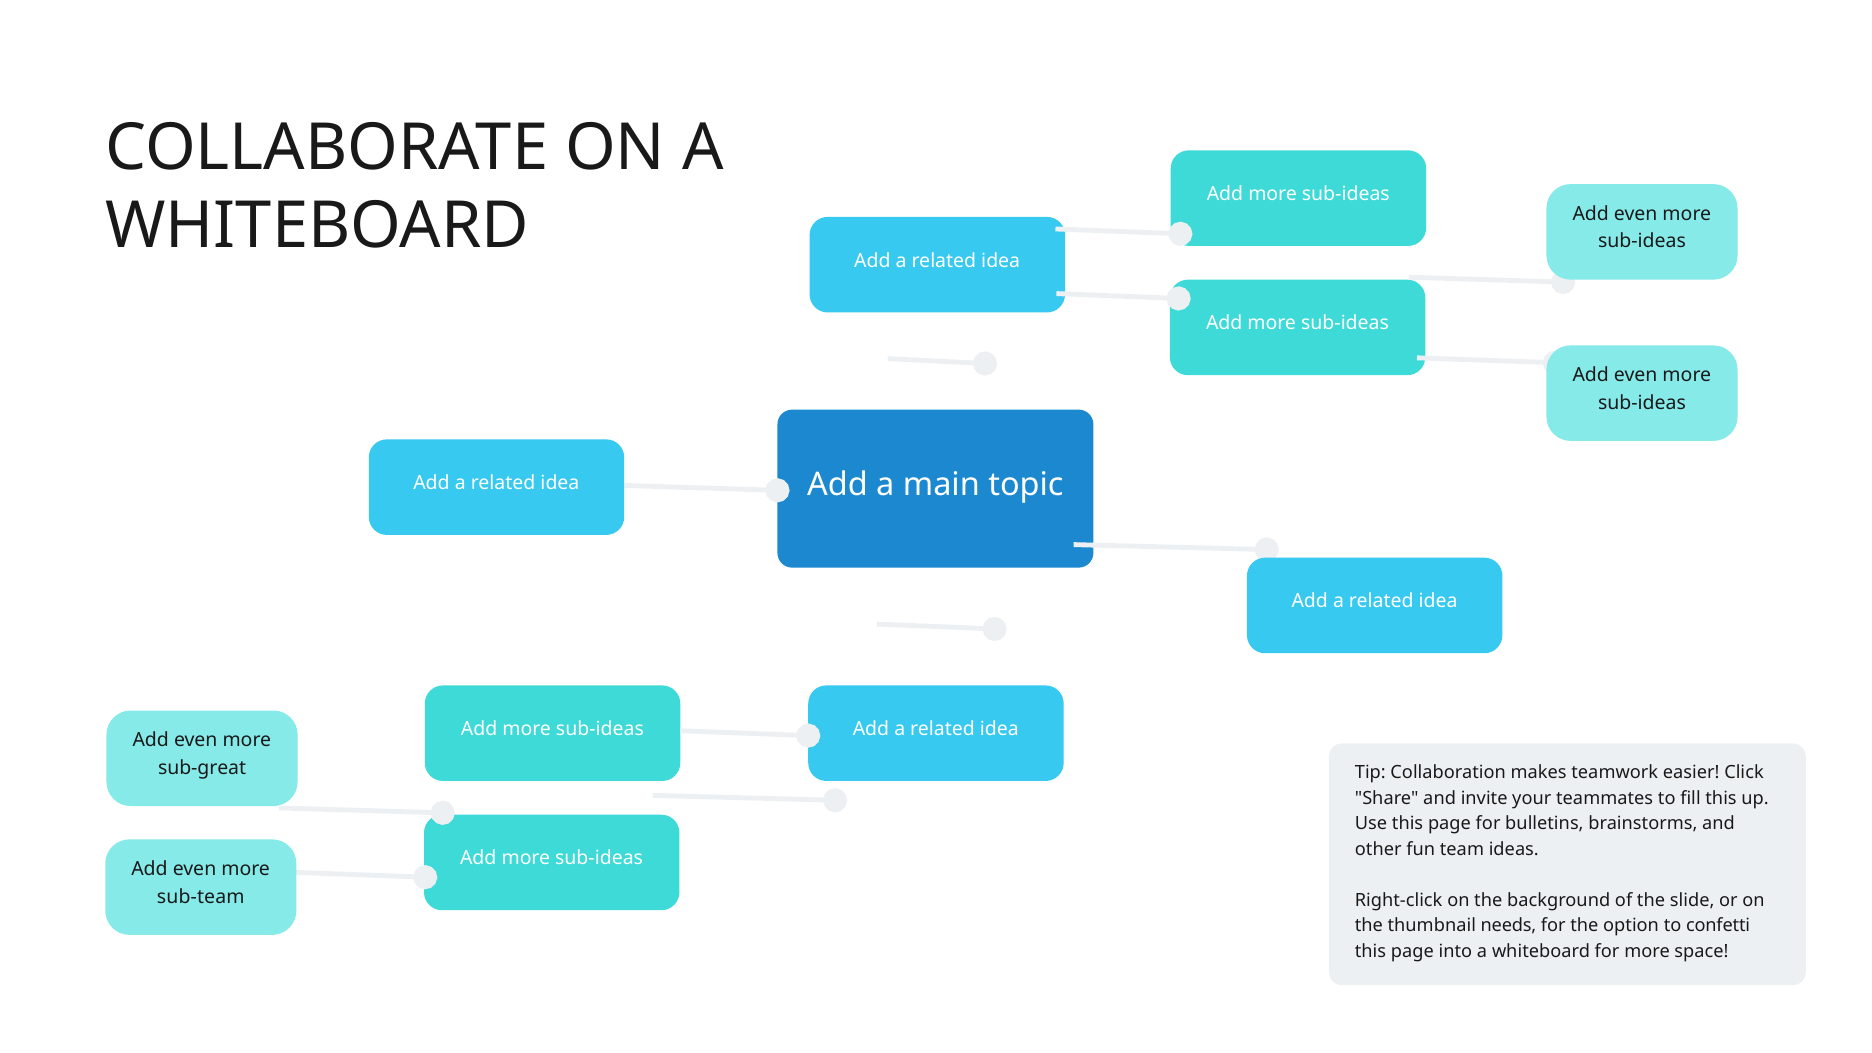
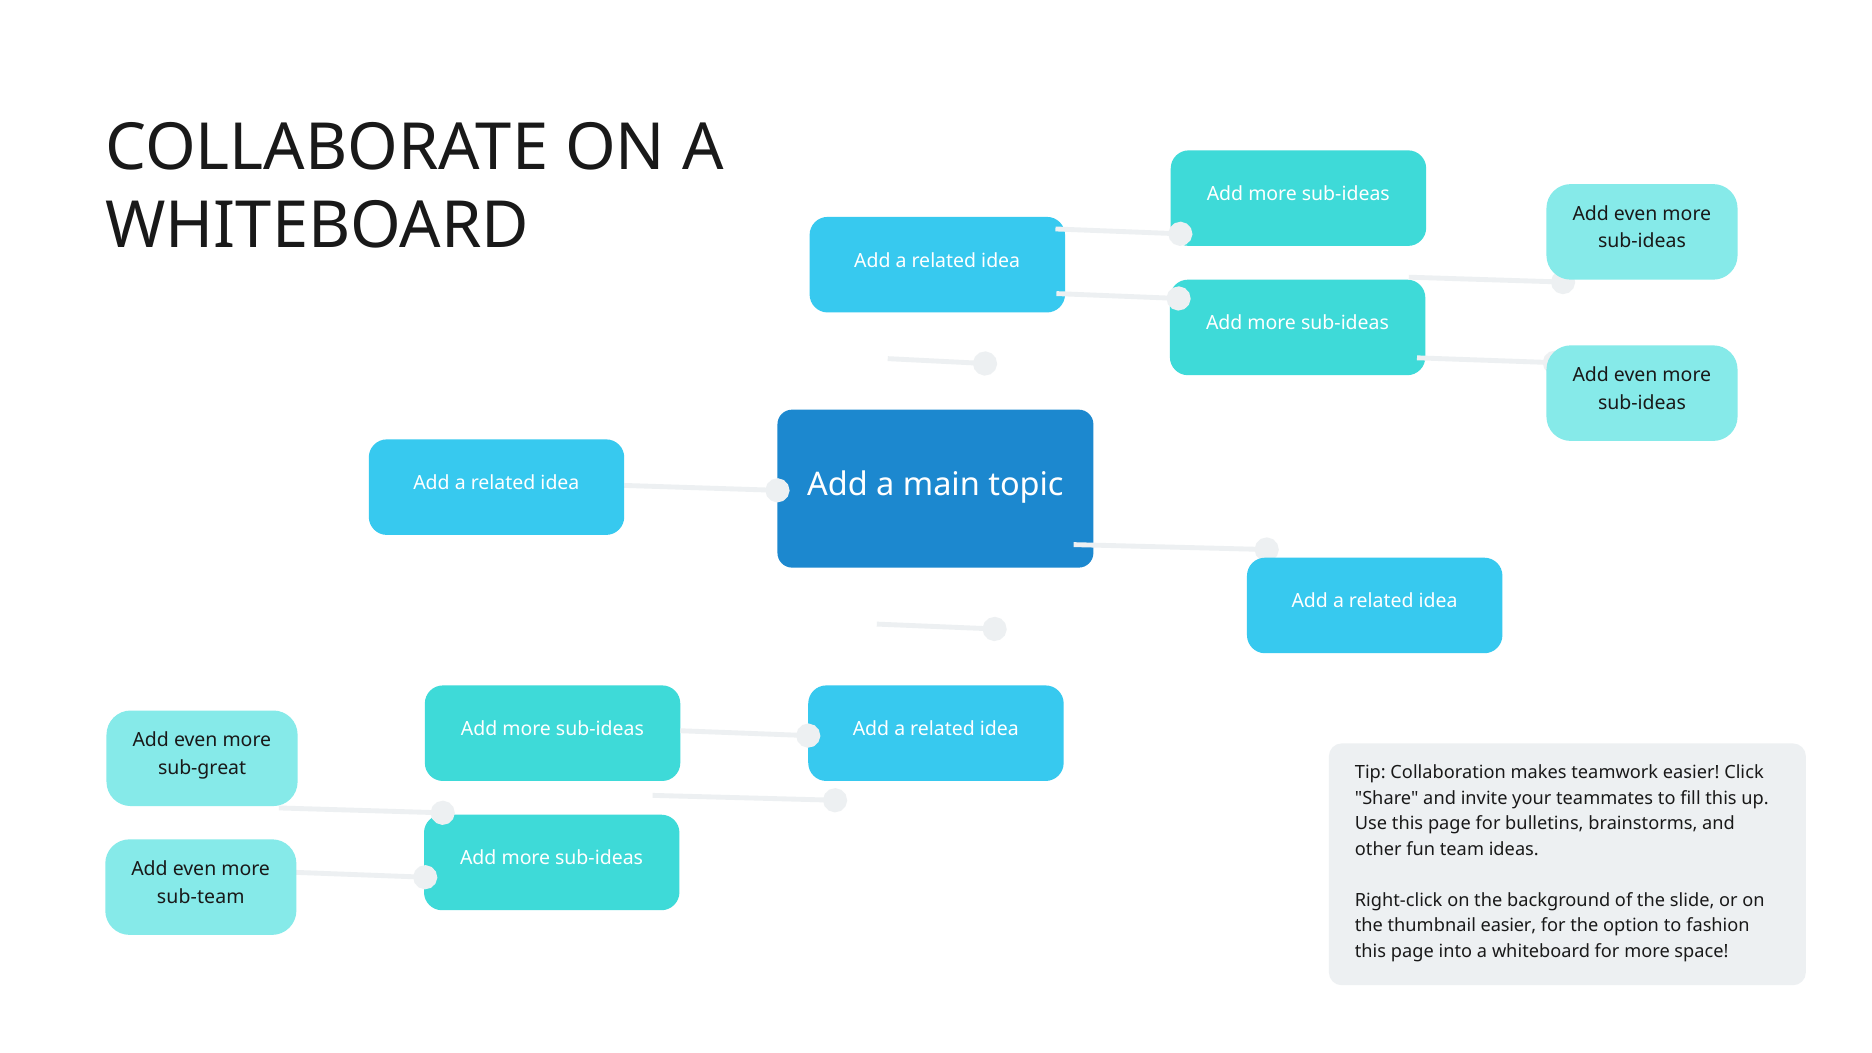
thumbnail needs: needs -> easier (1508, 926)
confetti: confetti -> fashion (1718, 926)
